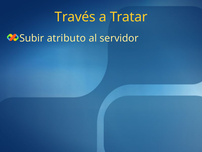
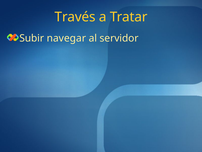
atributo: atributo -> navegar (66, 38)
